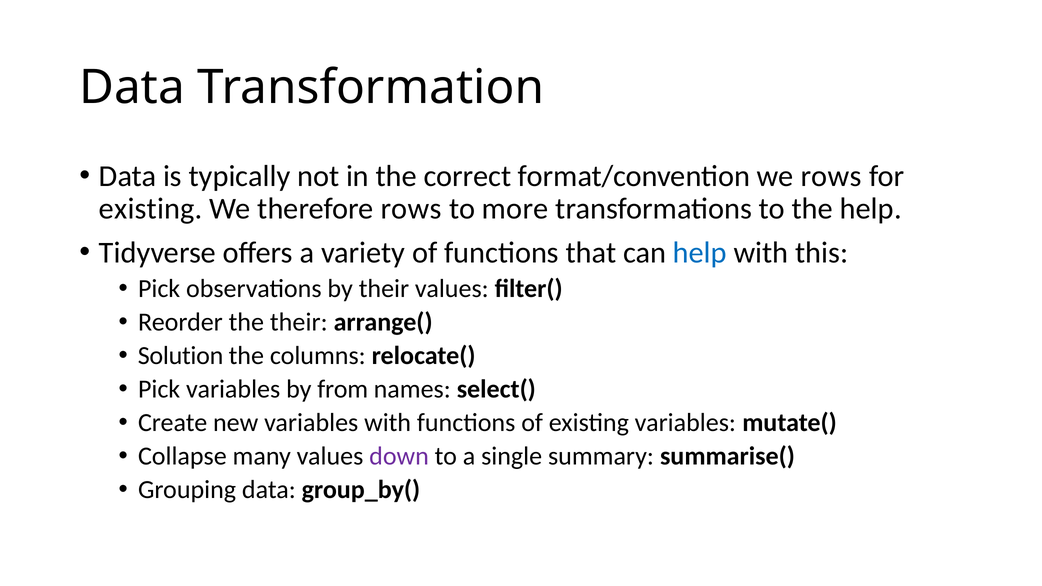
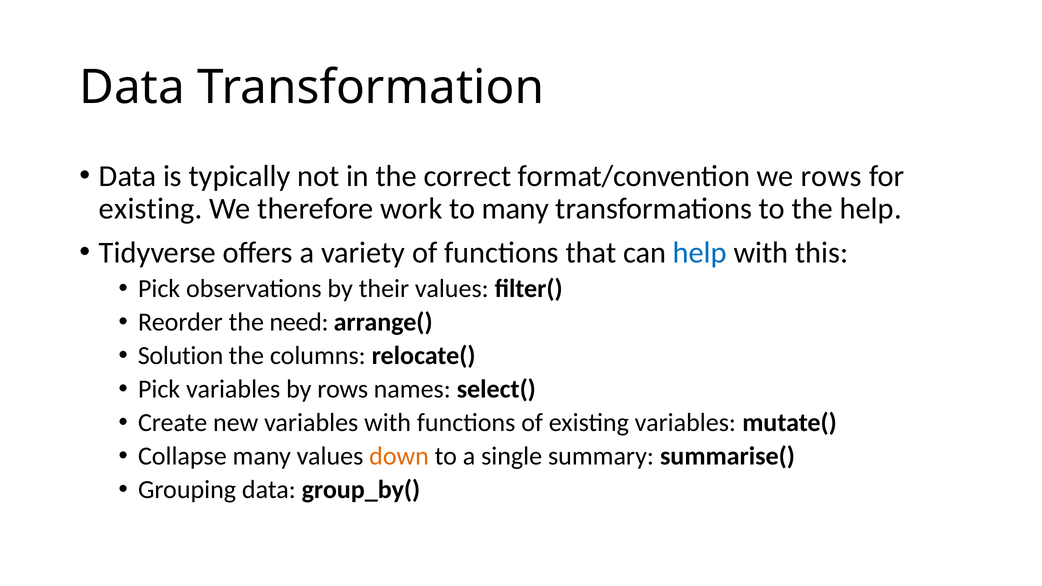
therefore rows: rows -> work (411, 209)
to more: more -> many (515, 209)
the their: their -> need (299, 322)
by from: from -> rows (343, 389)
down colour: purple -> orange (399, 456)
